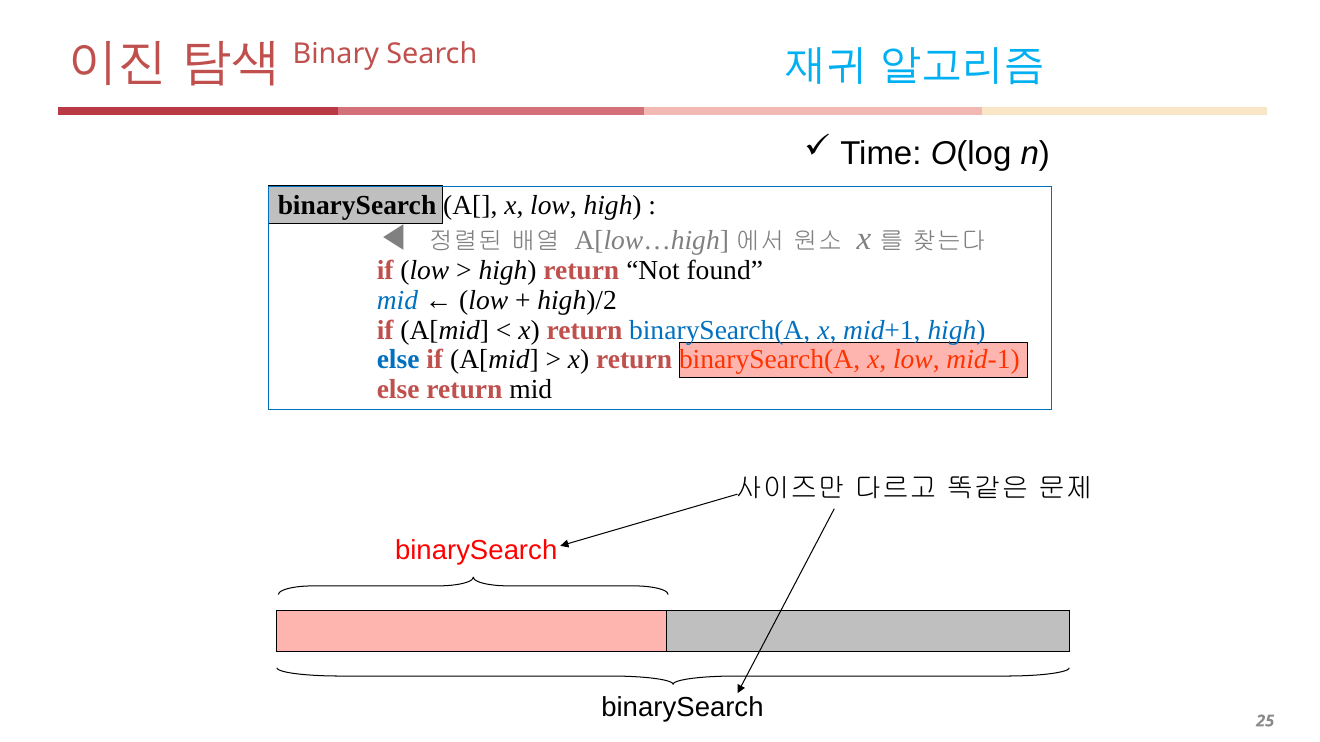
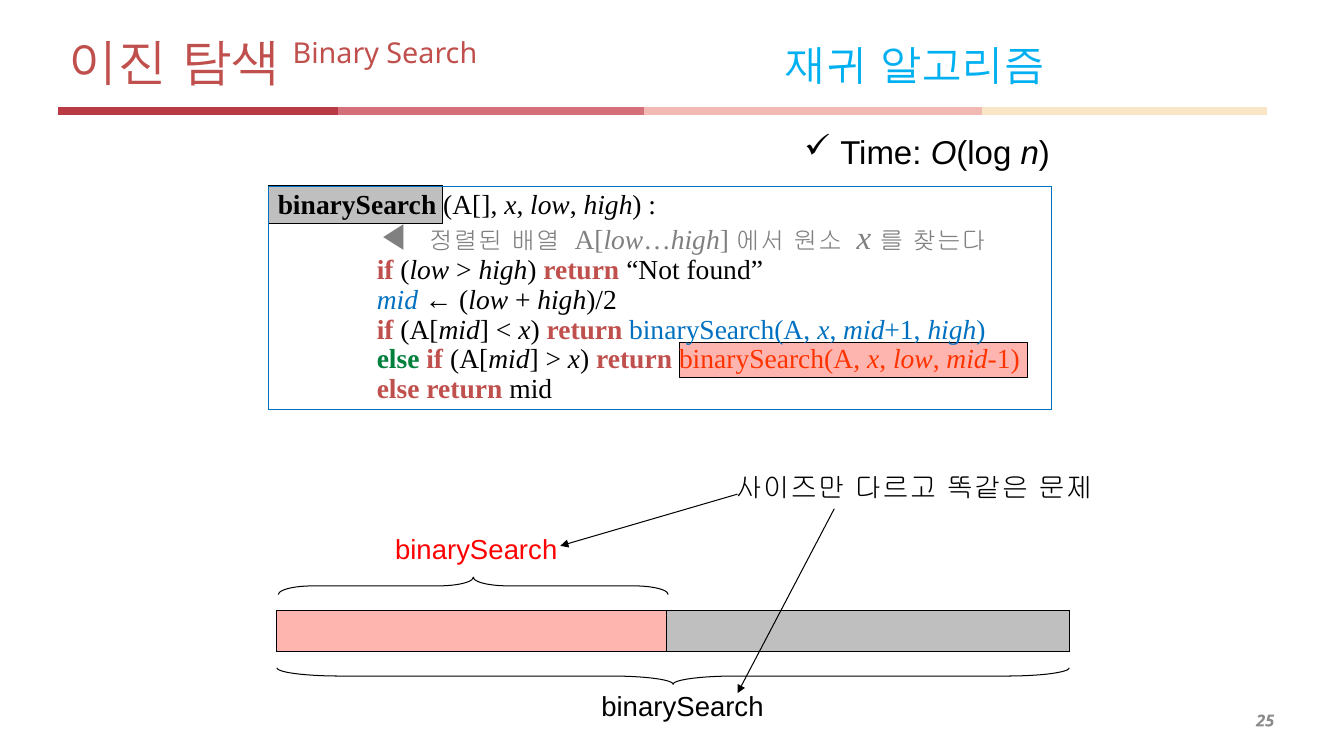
else colour: blue -> green (398, 360)
